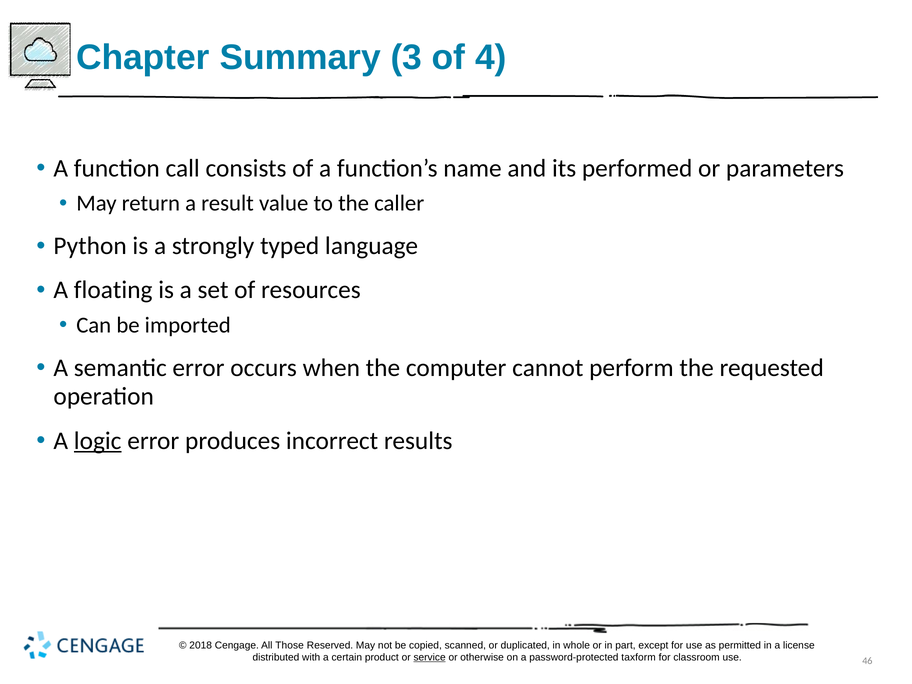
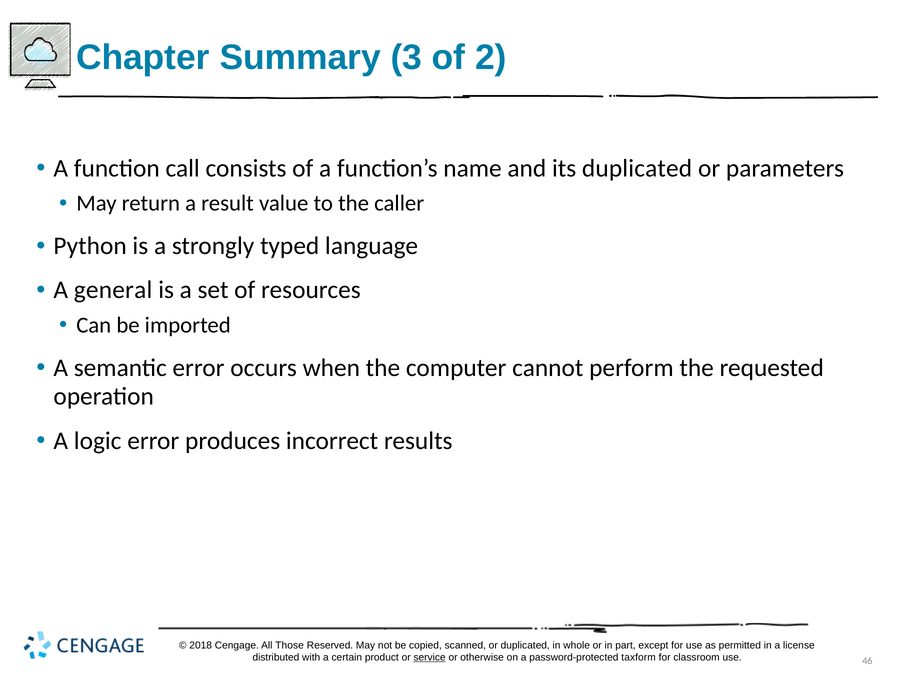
4: 4 -> 2 (491, 58)
its performed: performed -> duplicated (637, 168)
floating: floating -> general (113, 290)
logic underline: present -> none (98, 441)
